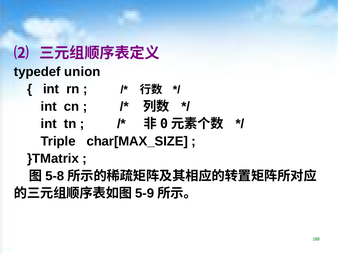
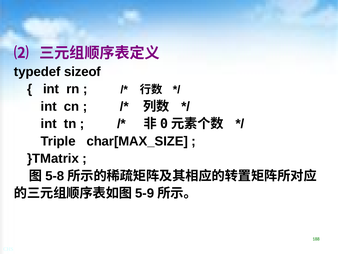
union: union -> sizeof (82, 72)
